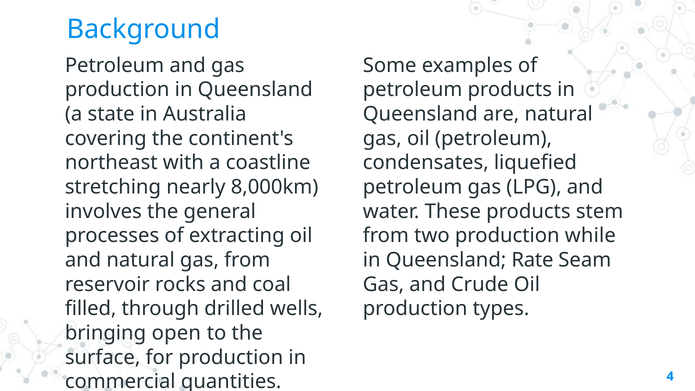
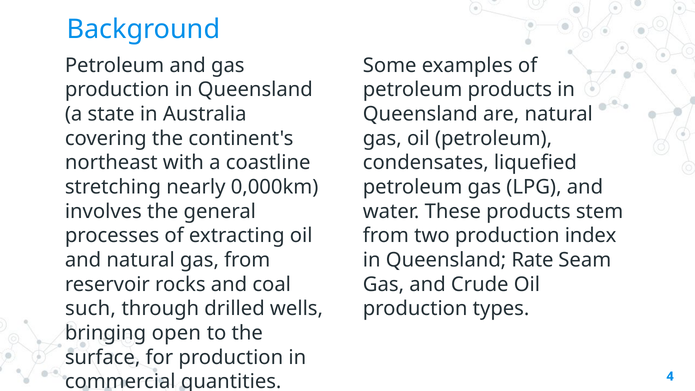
8,000km: 8,000km -> 0,000km (275, 187)
while: while -> index (591, 236)
filled: filled -> such (90, 309)
